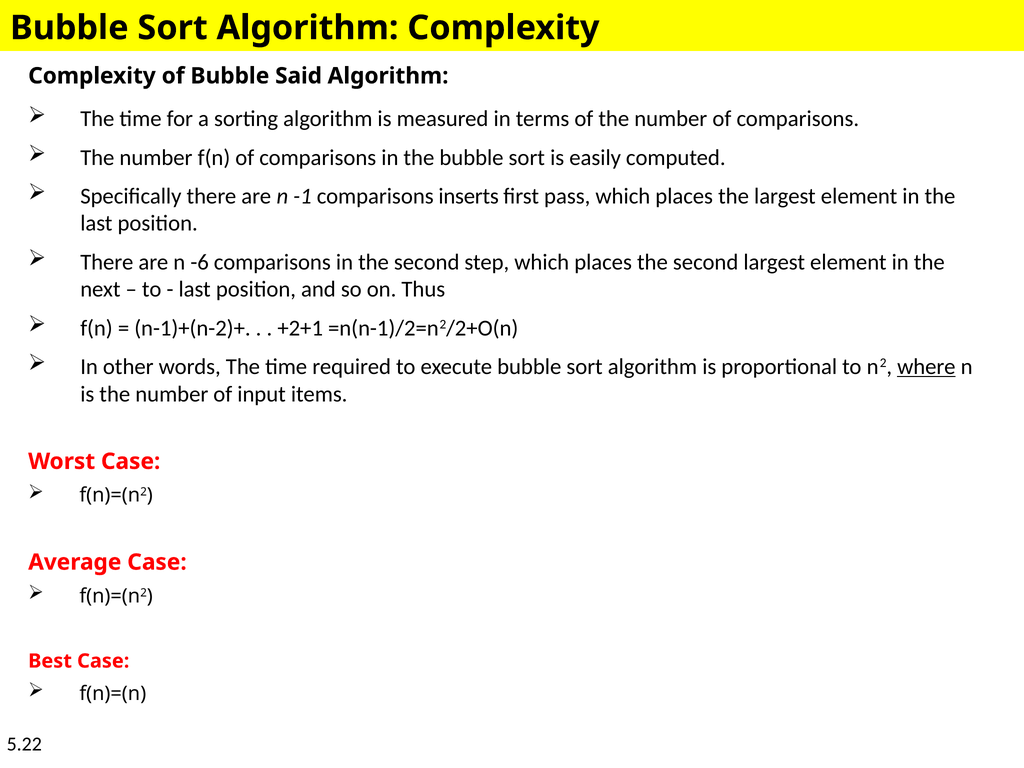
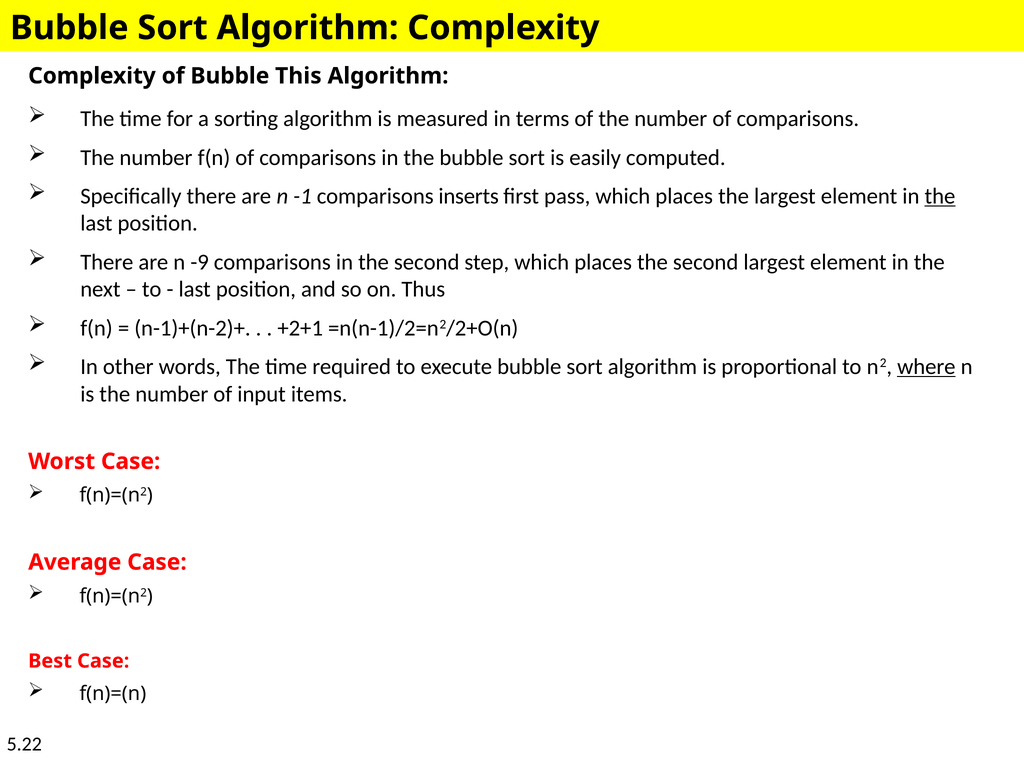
Said: Said -> This (298, 76)
the underline: none -> present (940, 196)
-6: -6 -> -9 (200, 262)
